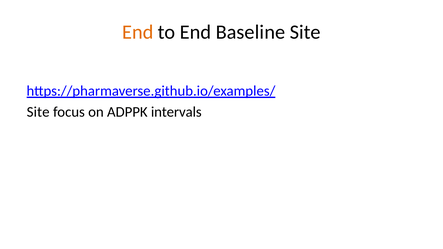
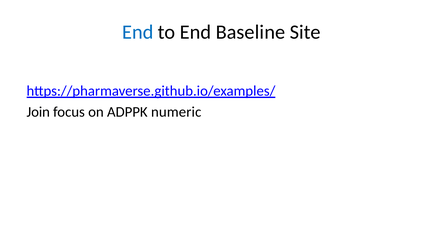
End colour: orange -> blue (138, 32)
Site: Site -> Join (38, 112)
intervals: intervals -> numeric (176, 112)
